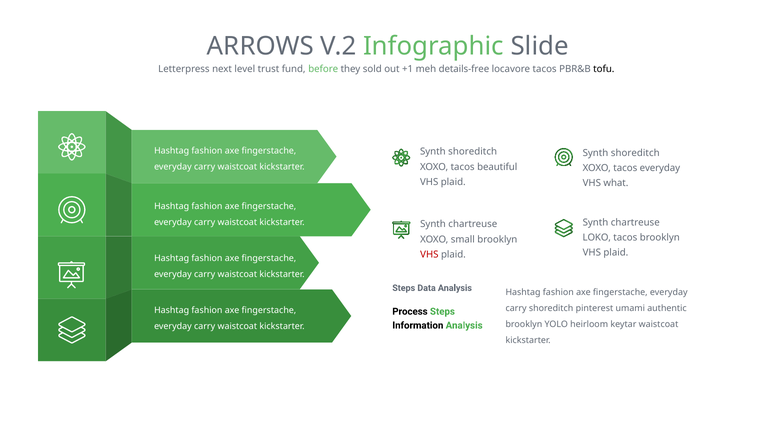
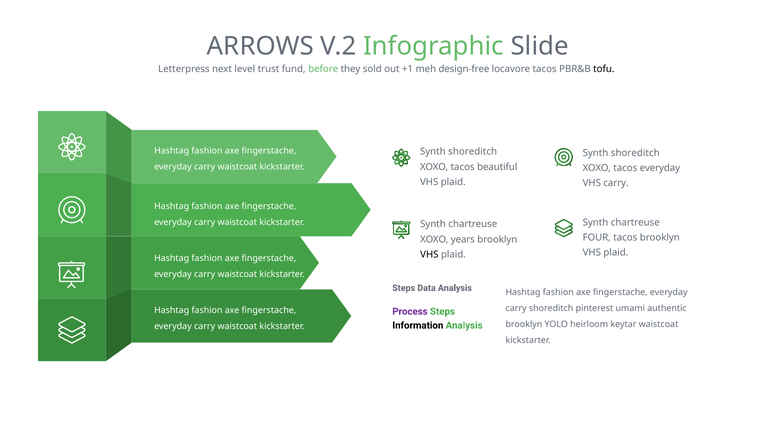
details-free: details-free -> design-free (464, 69)
VHS what: what -> carry (616, 183)
LOKO: LOKO -> FOUR (597, 237)
small: small -> years (463, 239)
VHS colour: red -> black (429, 254)
Process colour: black -> purple (410, 311)
